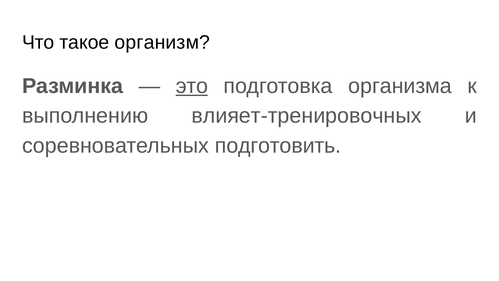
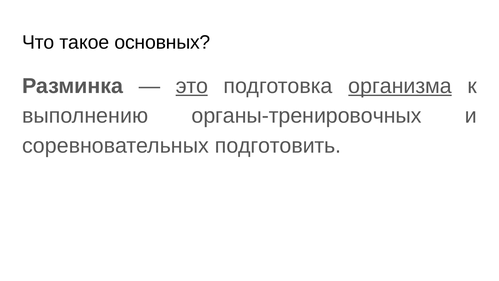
организм: организм -> основных (162, 42)
организма underline: none -> present (400, 86)
влияет-тренировочных: влияет-тренировочных -> органы-тренировочных (307, 116)
